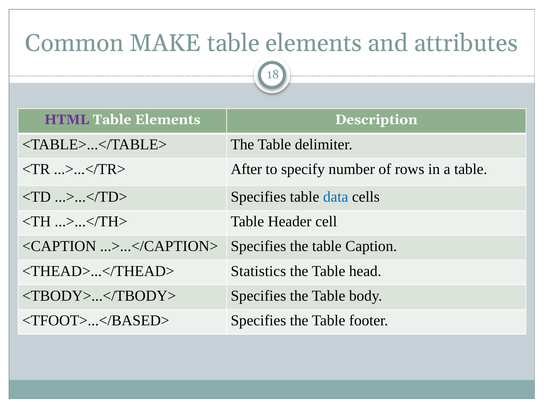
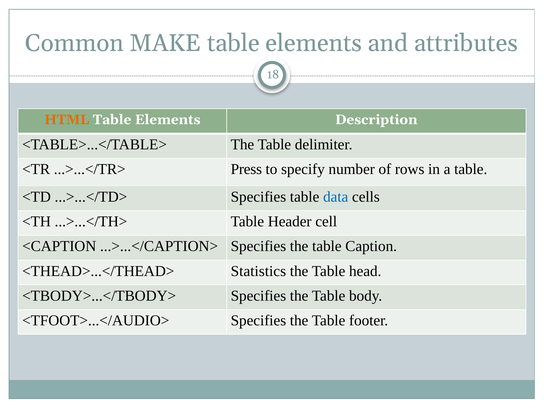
HTML colour: purple -> orange (67, 120)
After: After -> Press (246, 169)
<TFOOT>...</BASED>: <TFOOT>...</BASED> -> <TFOOT>...</AUDIO> (96, 321)
